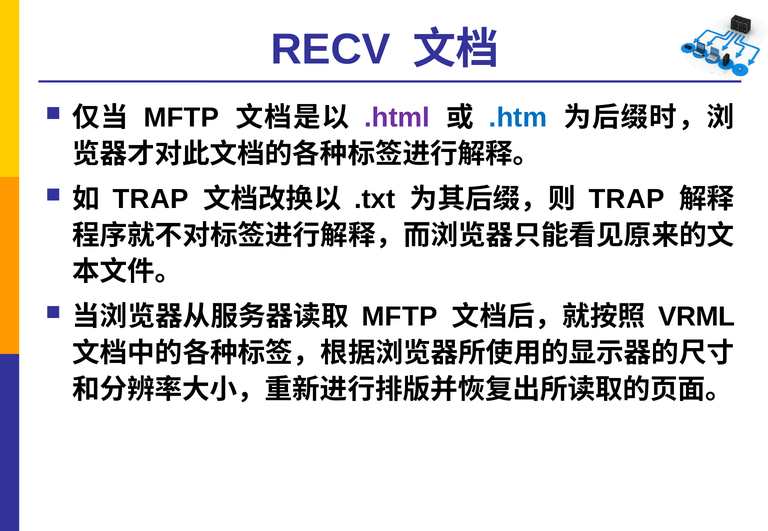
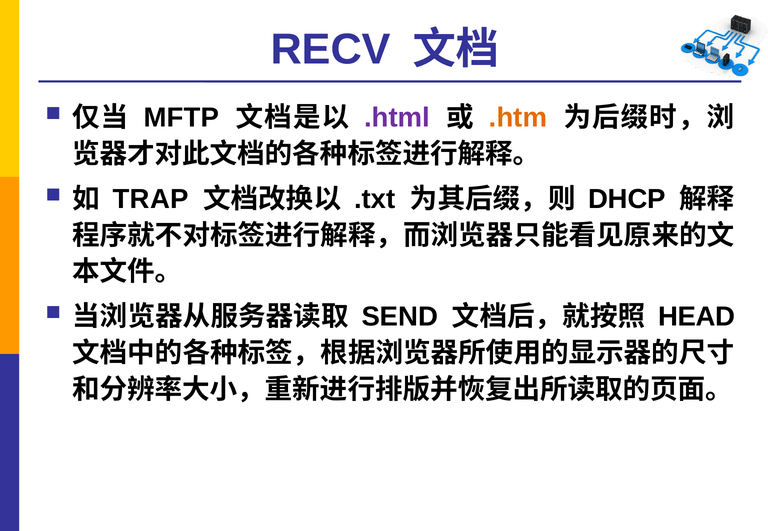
.htm colour: blue -> orange (518, 118)
TRAP: TRAP -> DHCP (627, 199)
MFTP: MFTP -> SEND (400, 317)
VRML: VRML -> HEAD (697, 317)
